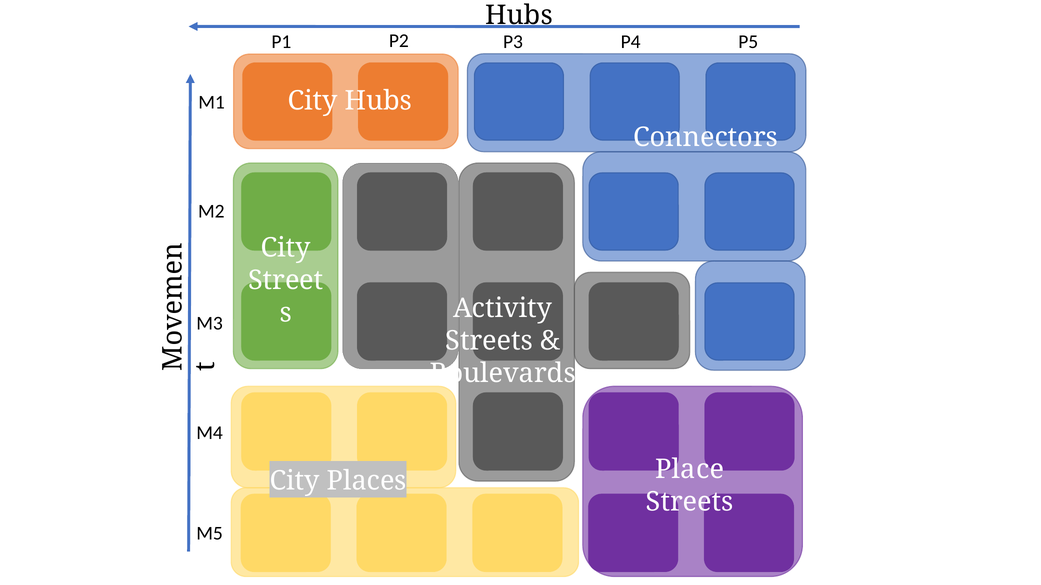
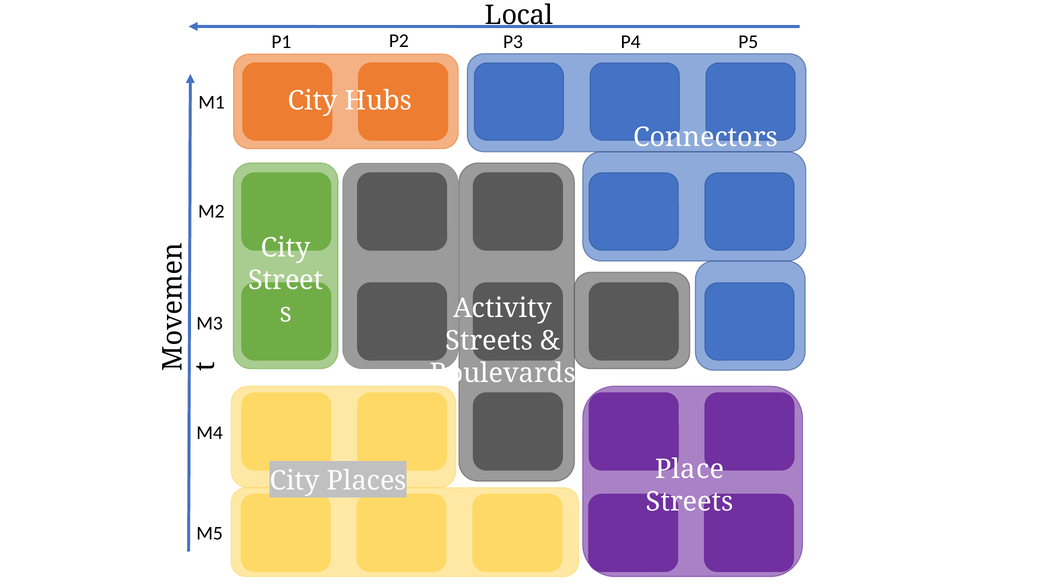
Hubs: Hubs -> Local (519, 15)
